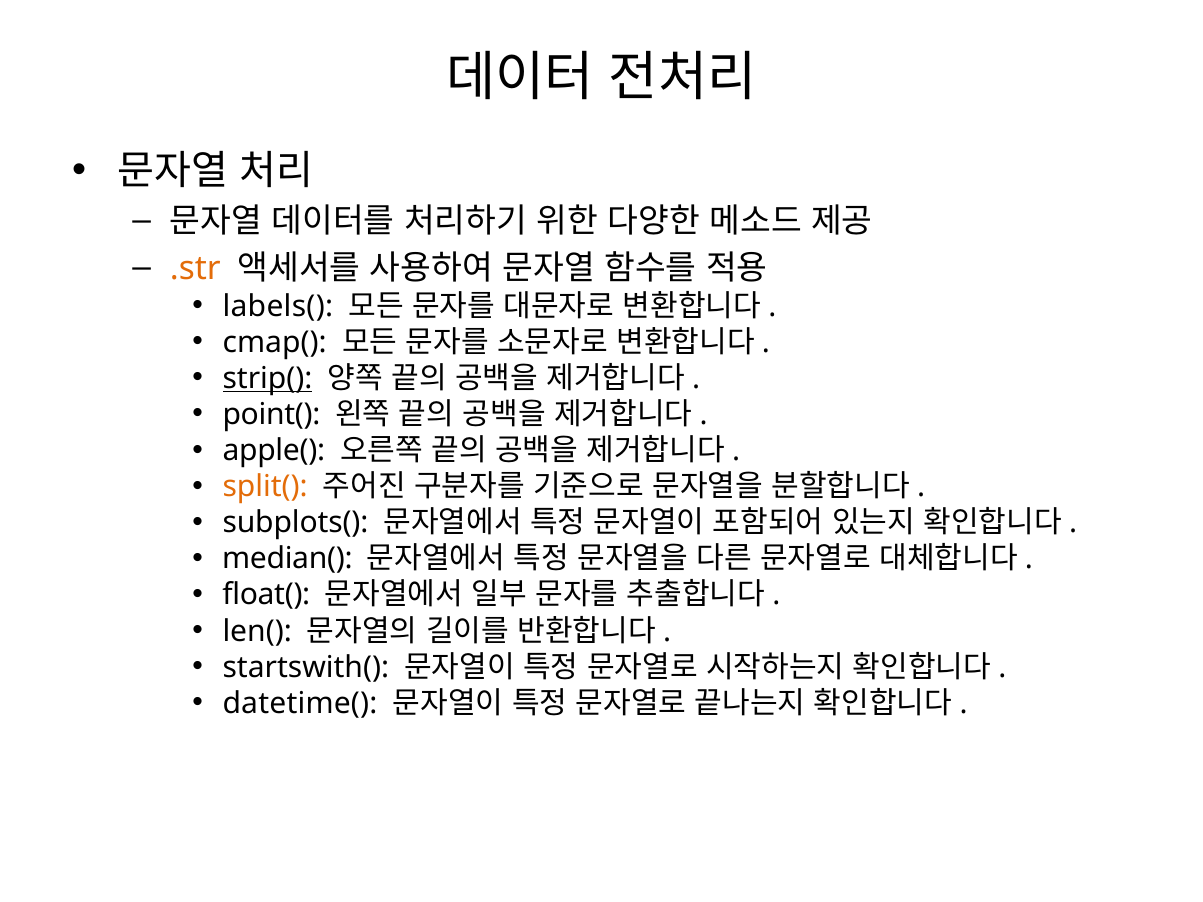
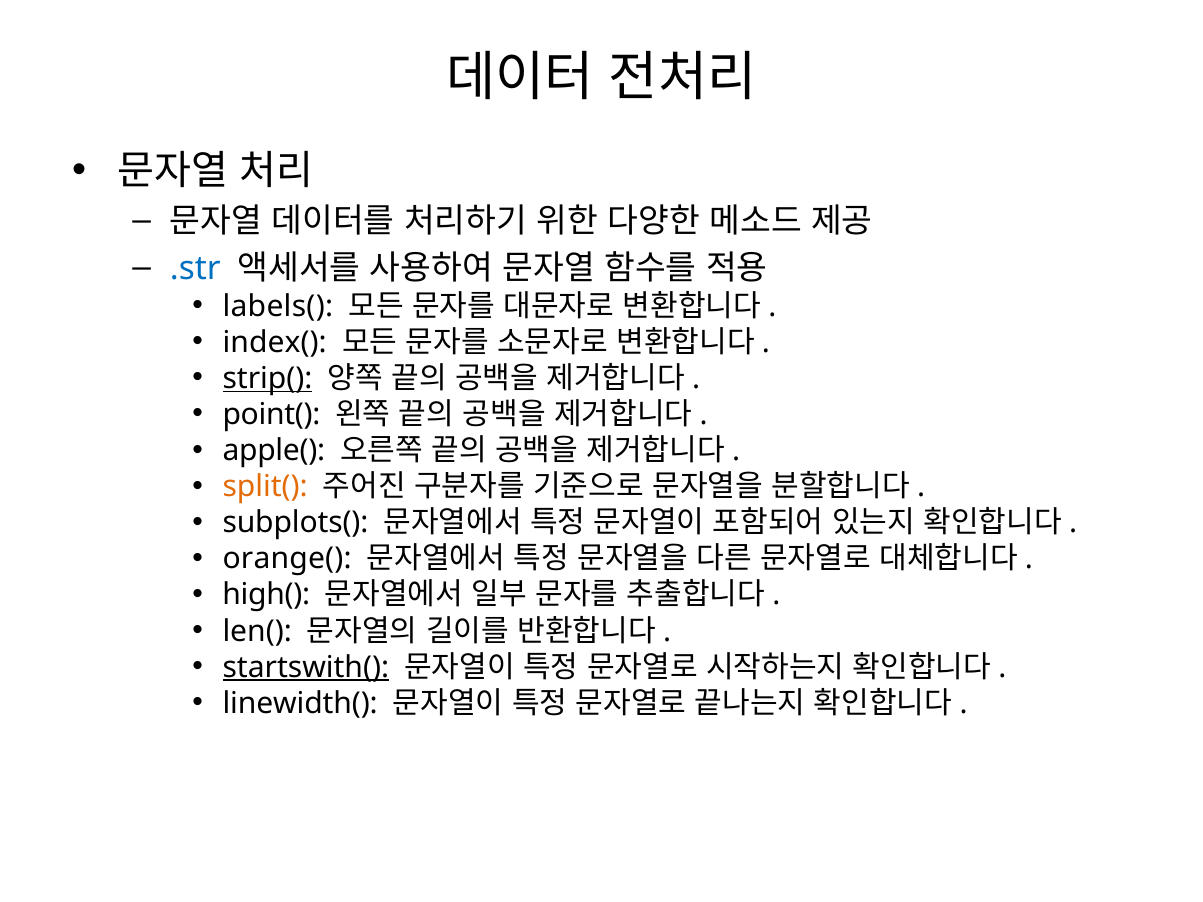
.str colour: orange -> blue (195, 269)
cmap(: cmap( -> index( (275, 343)
median(: median( -> orange( (287, 559)
float(: float( -> high( (266, 595)
startswith( underline: none -> present (306, 667)
datetime(: datetime( -> linewidth( (300, 703)
